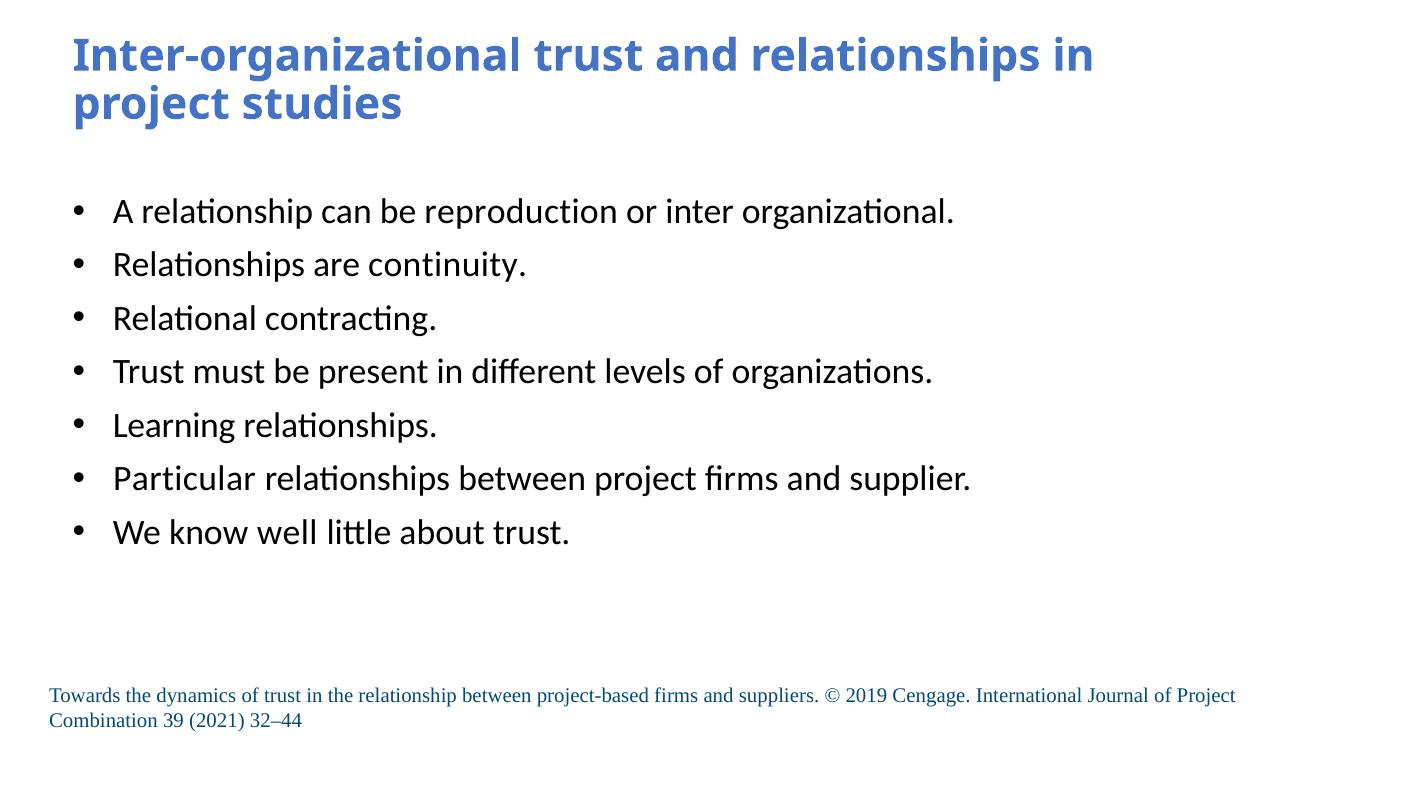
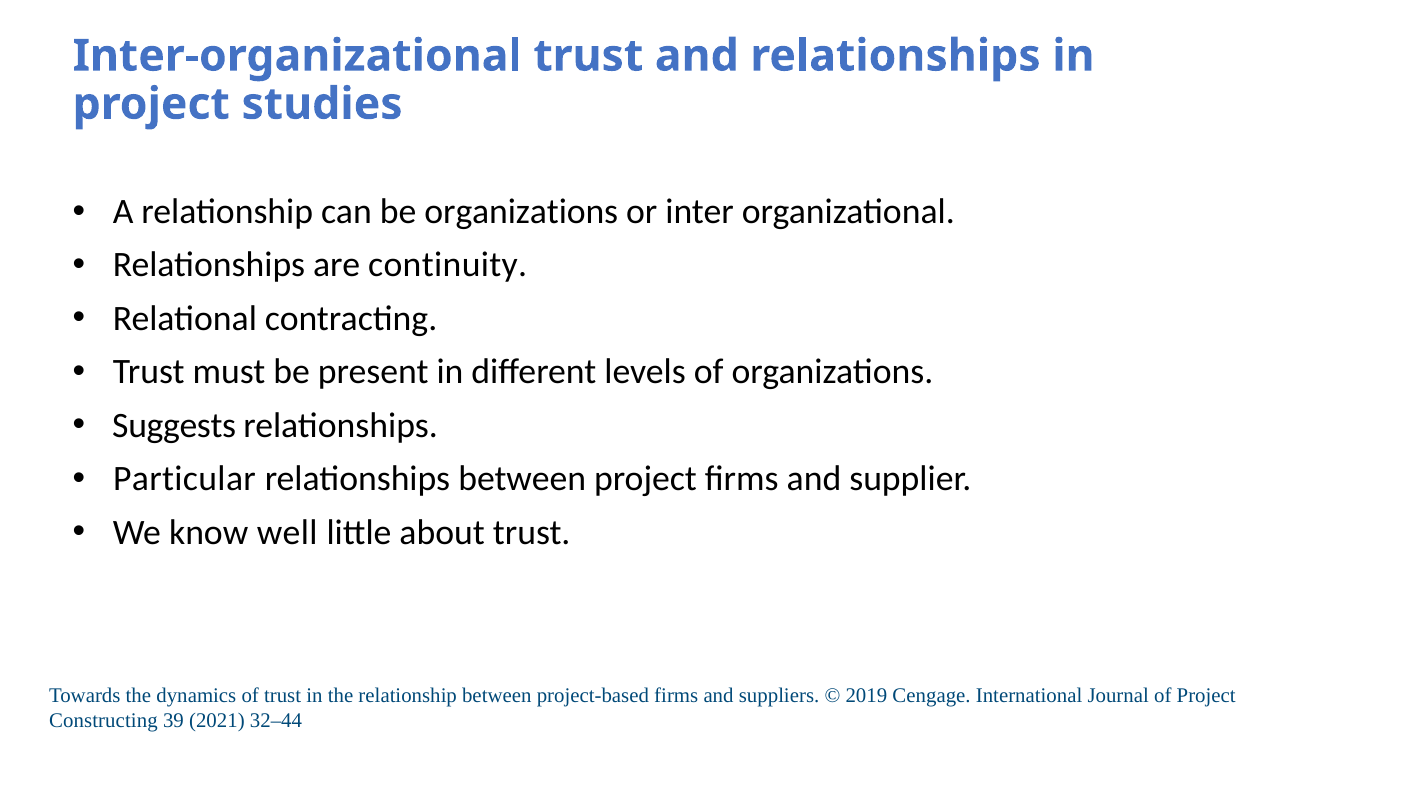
be reproduction: reproduction -> organizations (521, 212)
Learning: Learning -> Suggests (174, 426)
Combination: Combination -> Constructing (103, 720)
